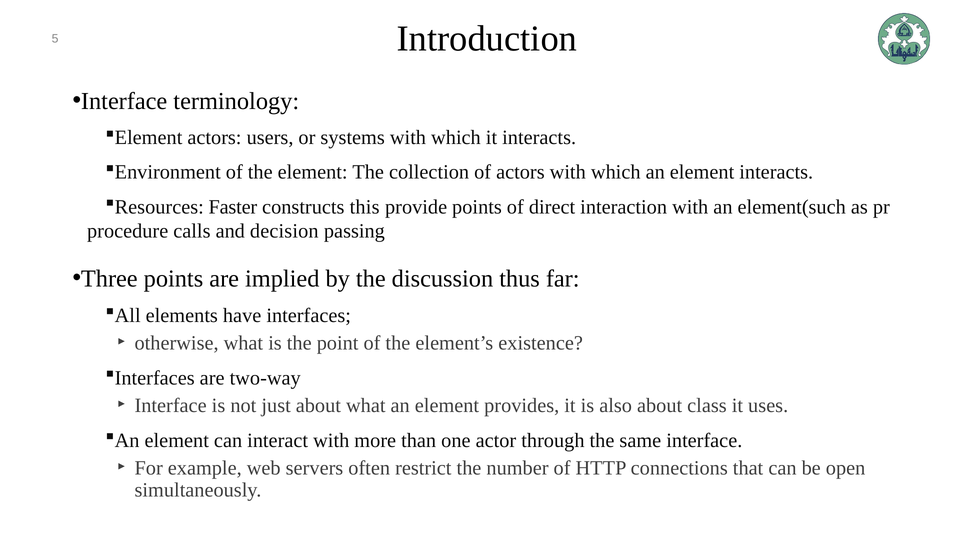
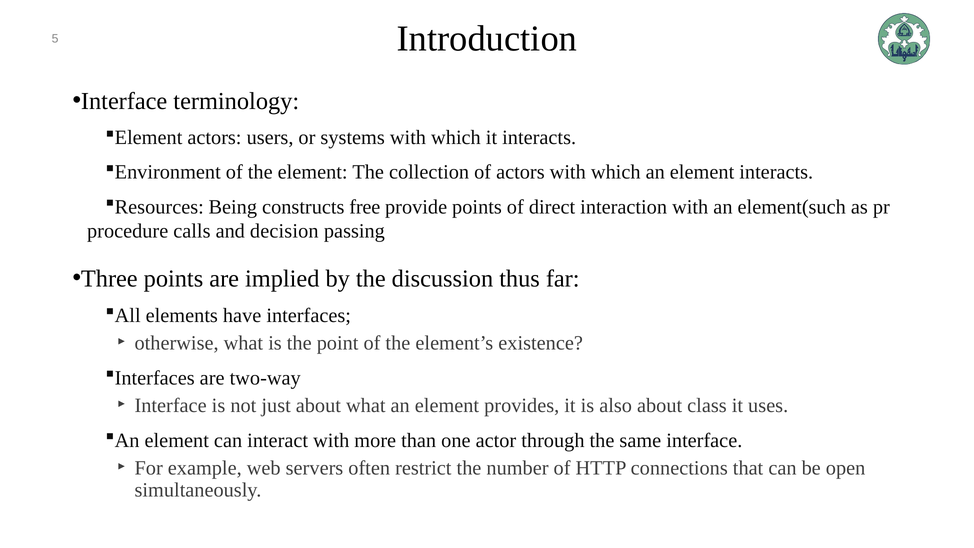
Faster: Faster -> Being (233, 207)
this: this -> free (365, 207)
